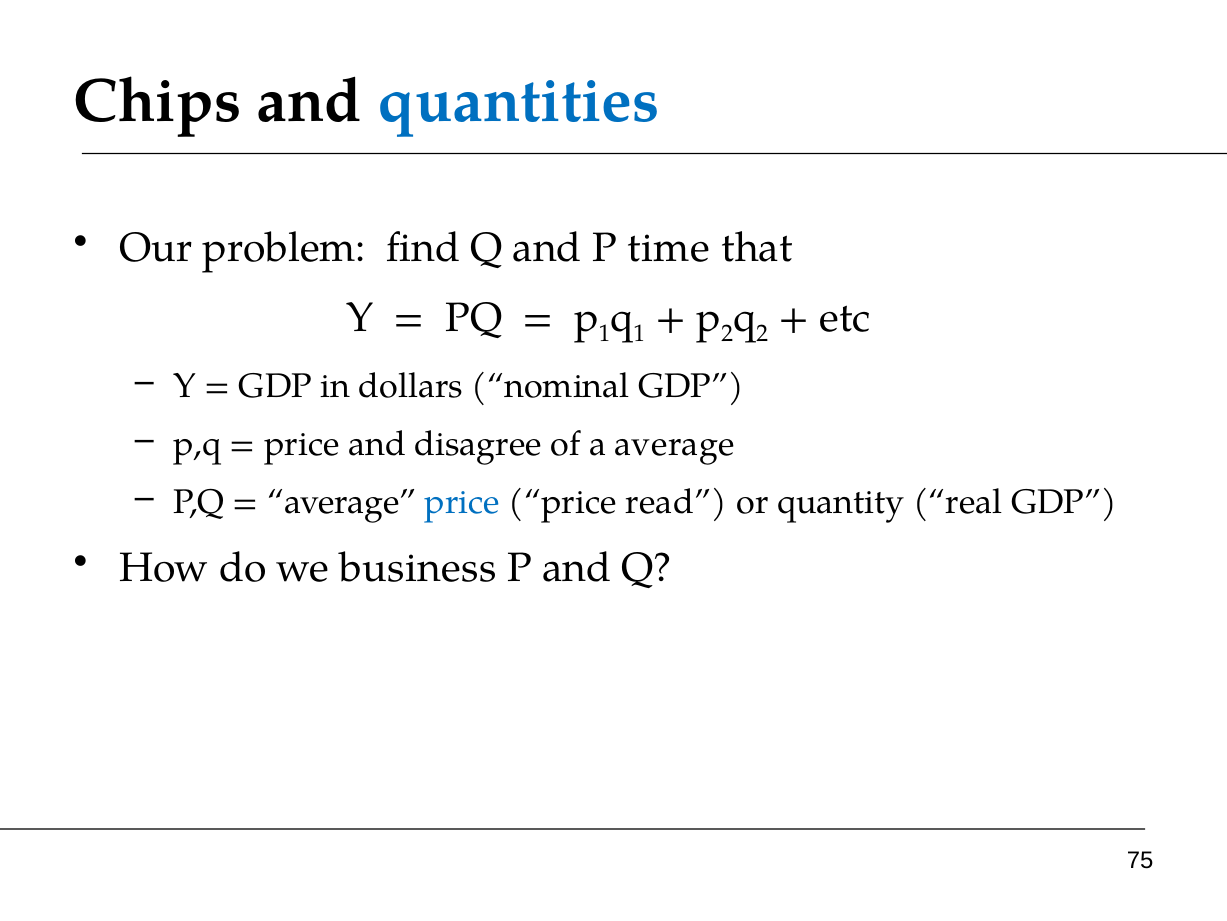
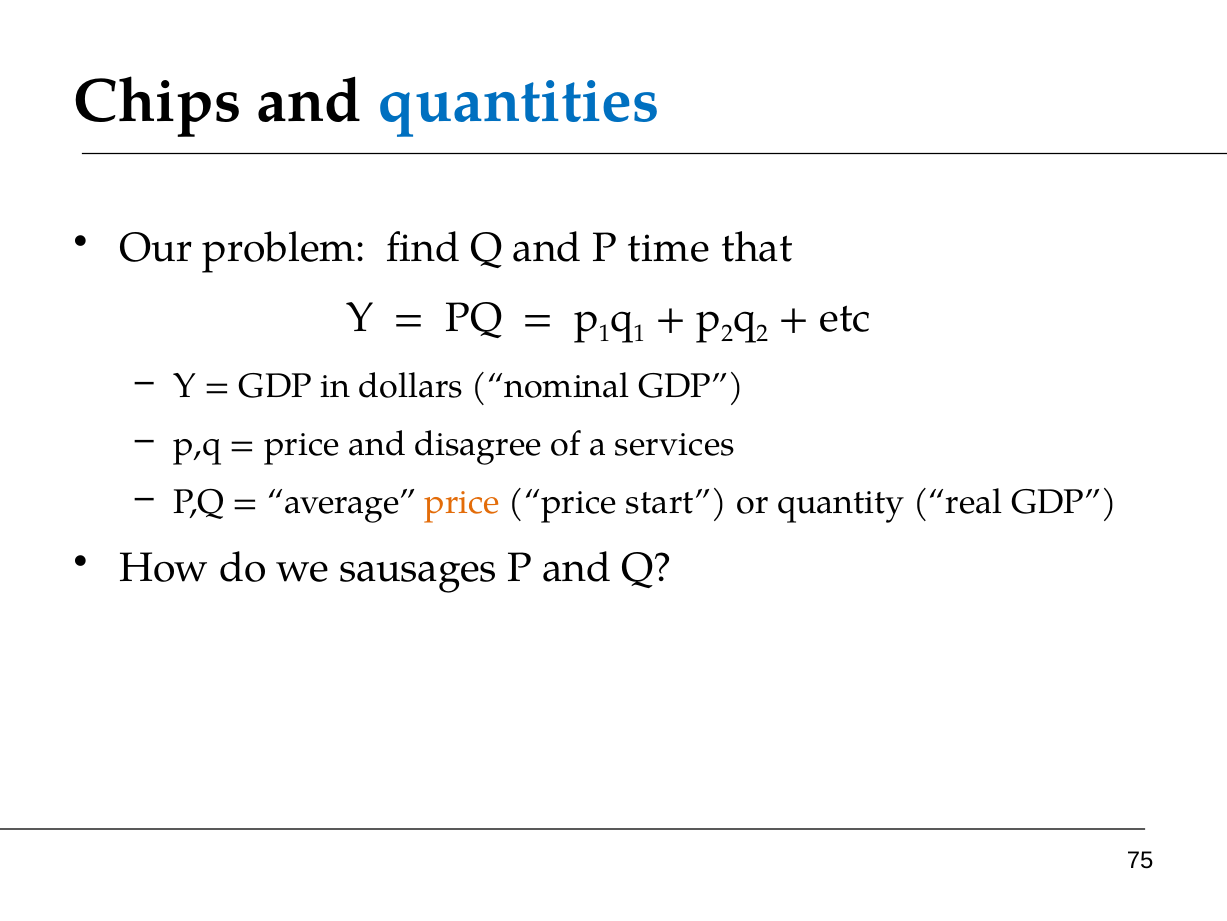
a average: average -> services (675, 444)
price colour: blue -> orange (463, 502)
read: read -> start (676, 502)
business: business -> sausages (418, 568)
